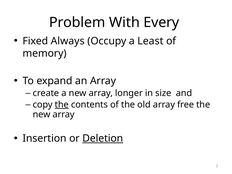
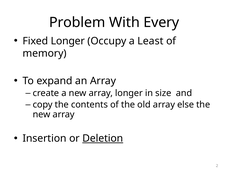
Fixed Always: Always -> Longer (68, 41)
the underline: present -> none (62, 105)
free: free -> else (186, 105)
